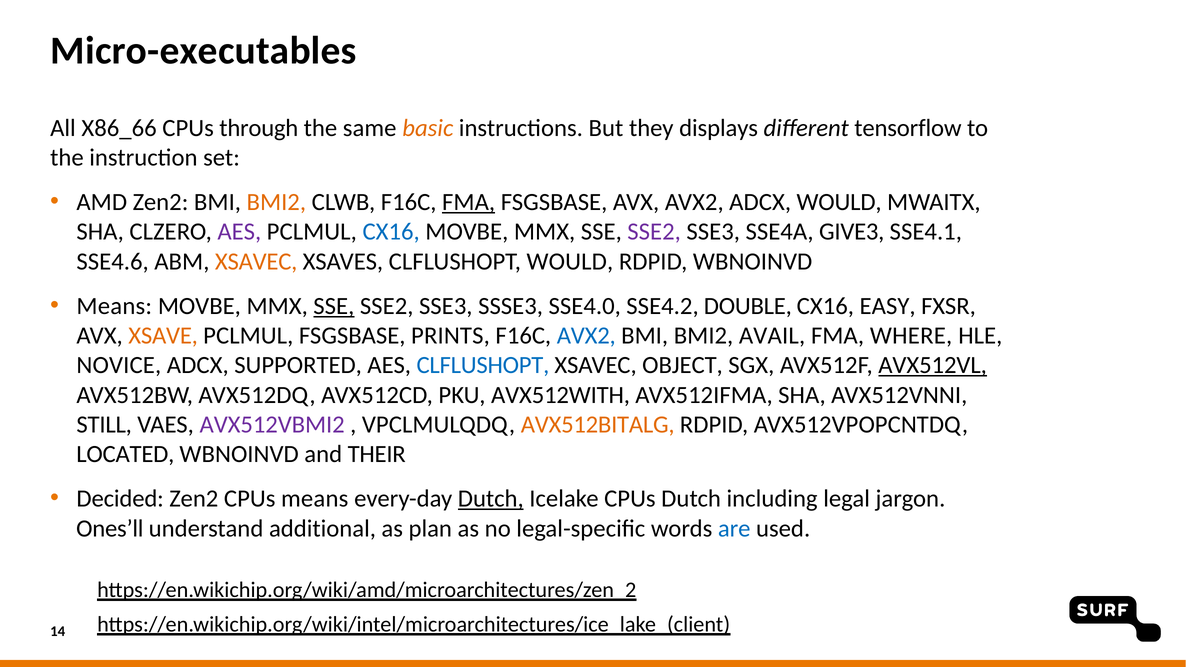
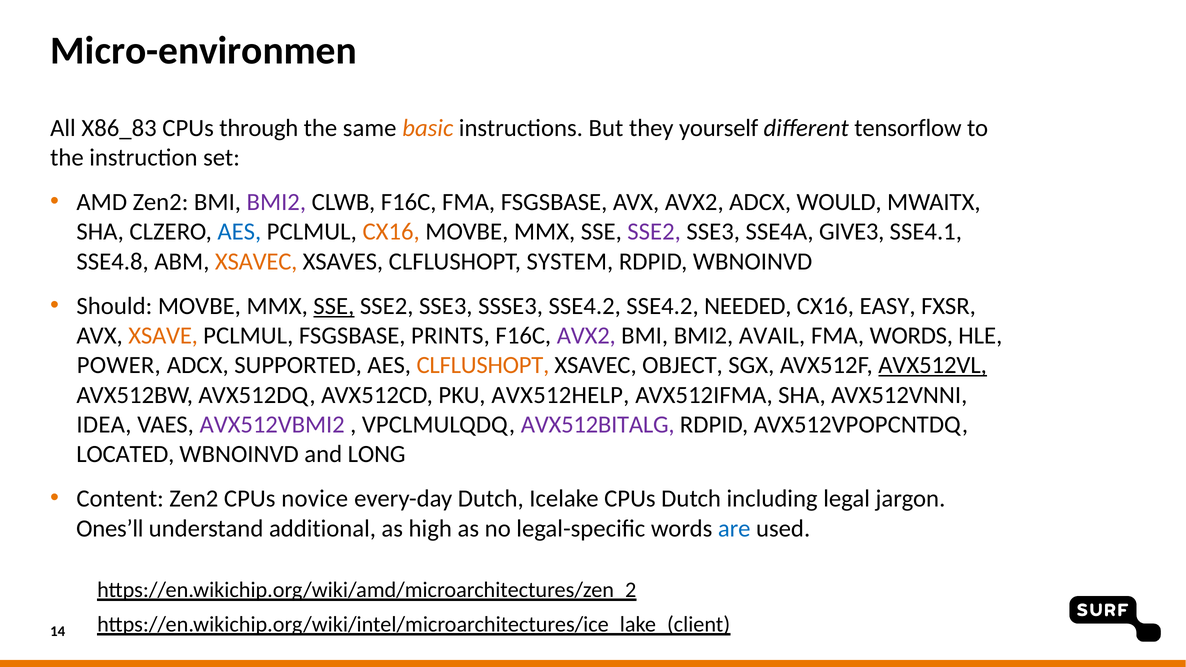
Micro-executables: Micro-executables -> Micro-environmen (204, 51)
X86_66: X86_66 -> X86_83 (119, 128)
displays: displays -> yourself (719, 128)
BMI2 colour: orange -> purple (276, 202)
FMA underline: present -> none (469, 202)
AES colour: purple -> blue (239, 232)
CX16 colour: blue -> orange (391, 232)
SSE4.6: SSE4.6 -> SSE4.8 (113, 261)
CLFLUSHOPT WOULD: WOULD -> SYSTEM (570, 261)
Means: Means -> Should (114, 306)
SSSE3 SSE4.0: SSE4.0 -> SSE4.2 (585, 306)
DOUBLE: DOUBLE -> NEEDED (748, 306)
AVX2 colour: blue -> purple (586, 336)
FMA WHERE: WHERE -> WORDS (911, 336)
NOVICE: NOVICE -> POWER (119, 365)
CLFLUSHOPT colour: blue -> orange (483, 365)
AVX512WITH: AVX512WITH -> AVX512HELP (560, 395)
STILL: STILL -> IDEA (104, 425)
AVX512BITALG colour: orange -> purple (598, 425)
THEIR: THEIR -> LONG (377, 454)
Decided: Decided -> Content (120, 499)
CPUs means: means -> novice (315, 499)
Dutch underline: present -> none (491, 499)
plan: plan -> high (430, 528)
